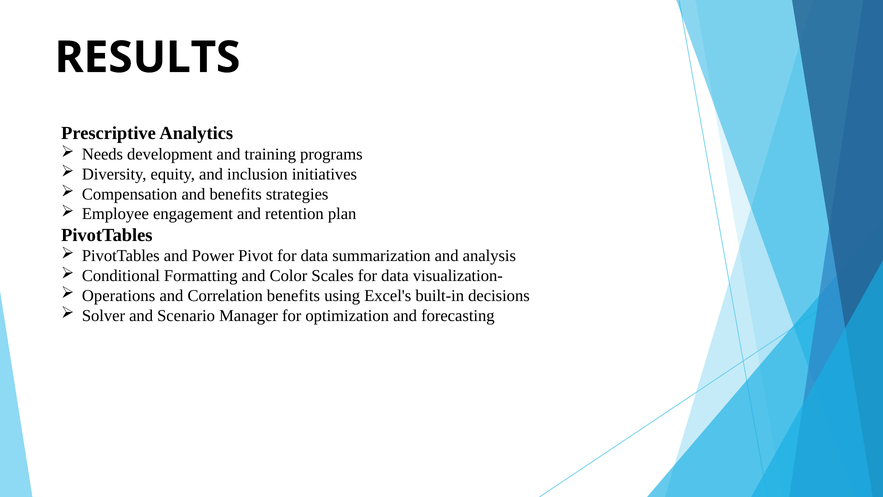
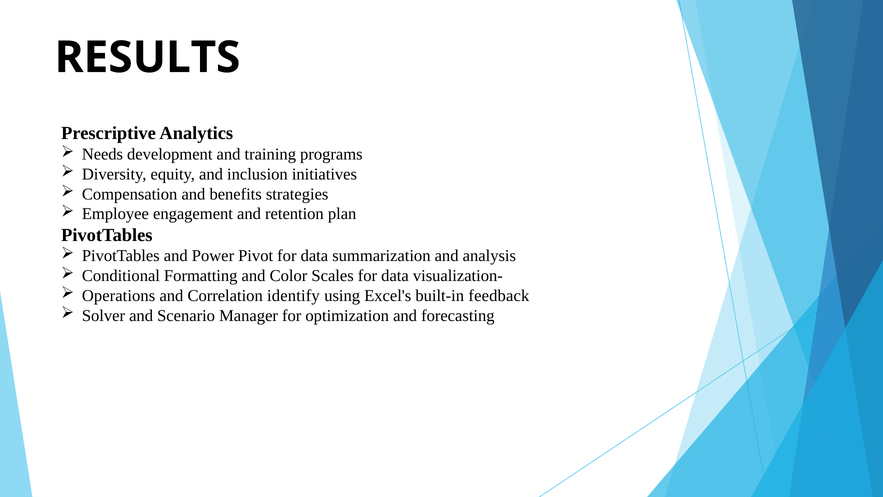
Correlation benefits: benefits -> identify (293, 295)
decisions: decisions -> feedback (499, 295)
